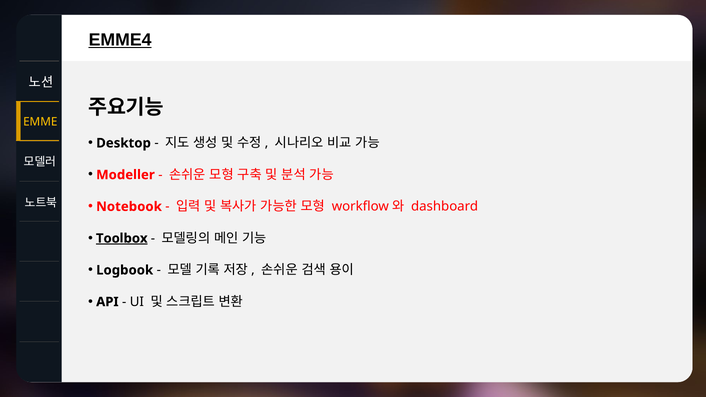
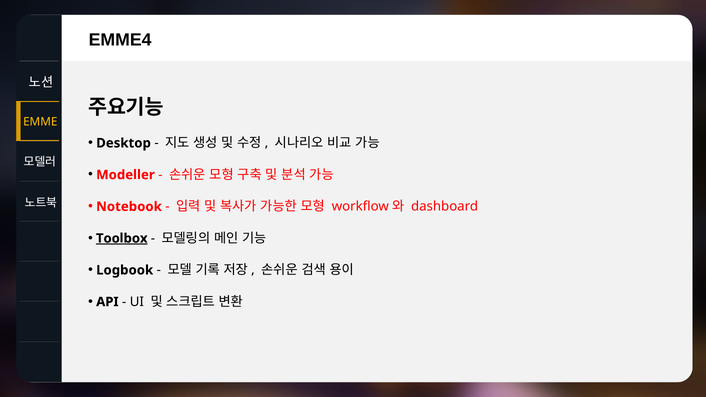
EMME4 underline: present -> none (120, 40)
